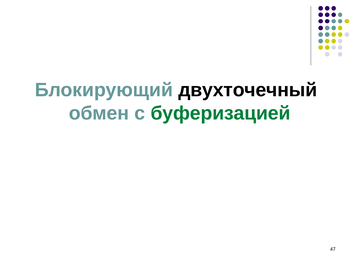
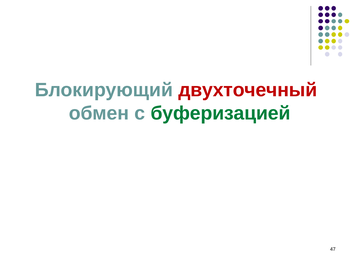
двухточечный colour: black -> red (248, 90)
